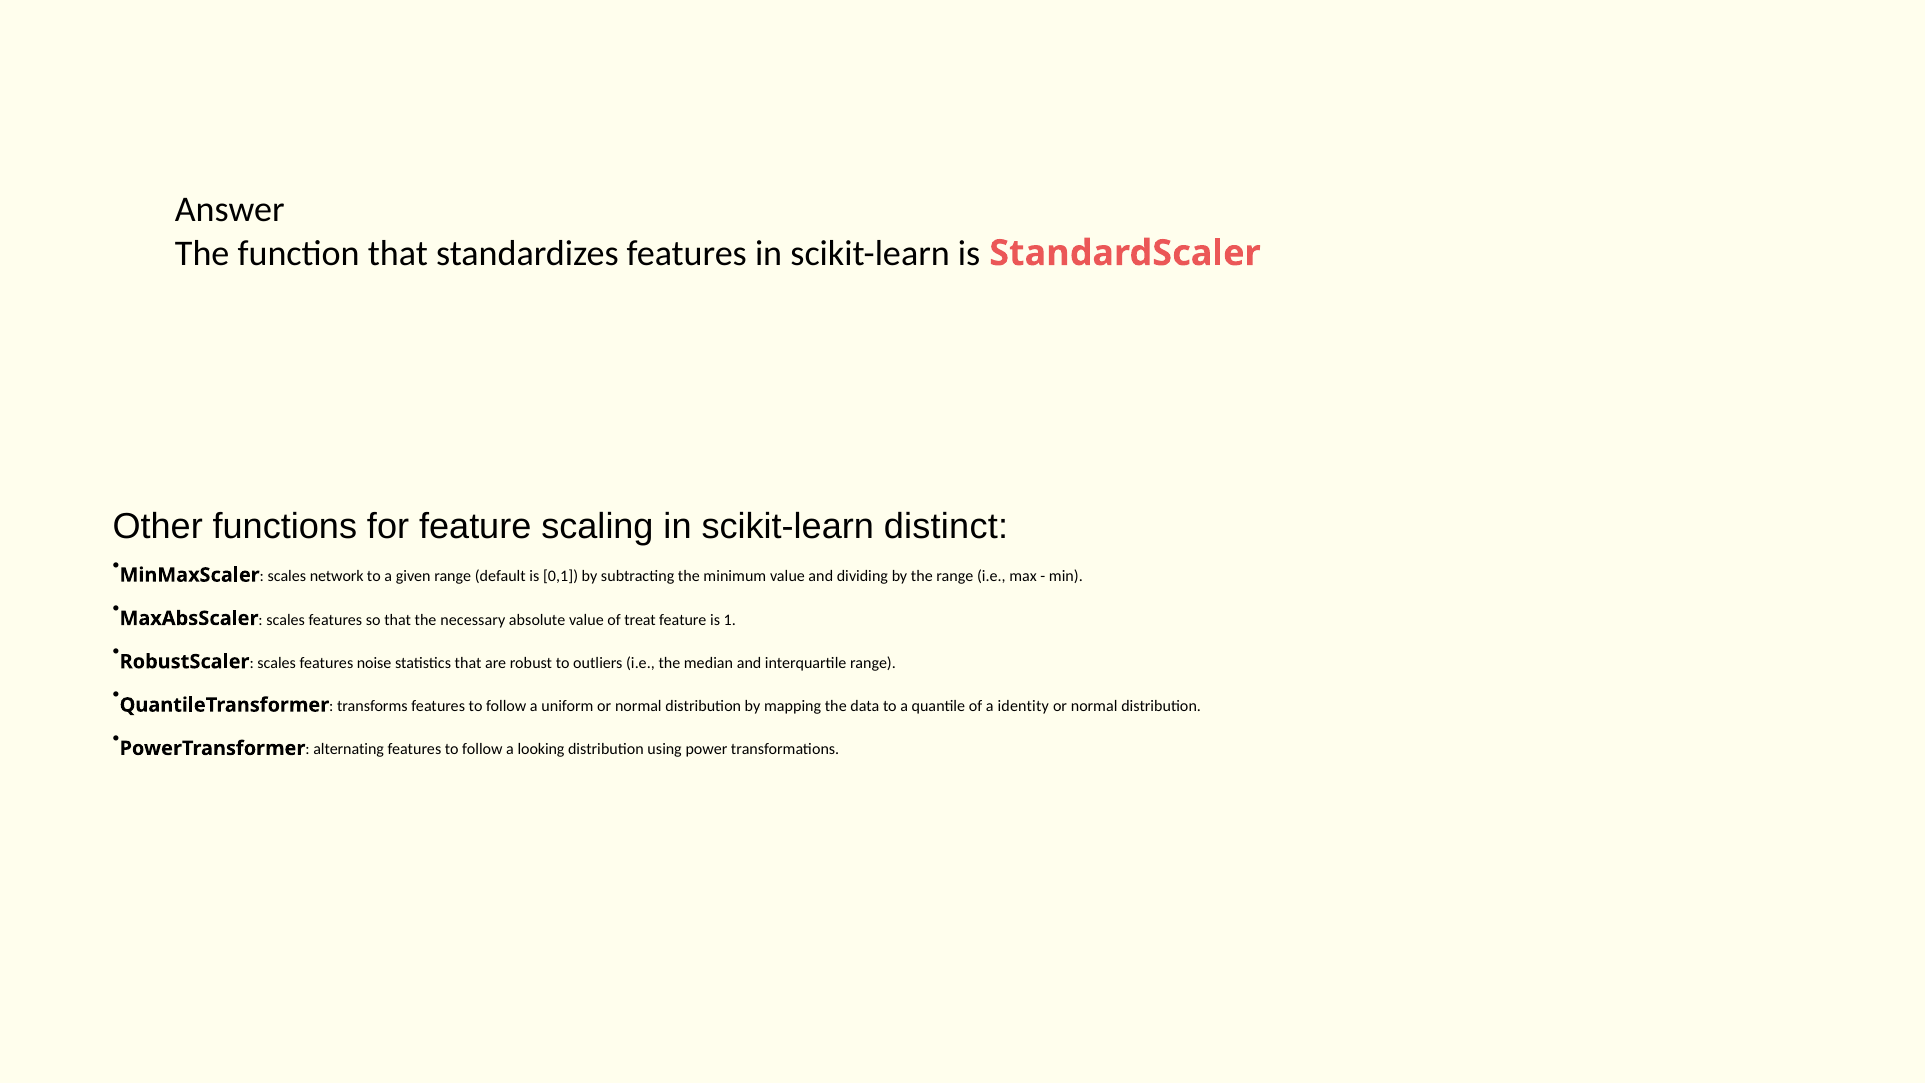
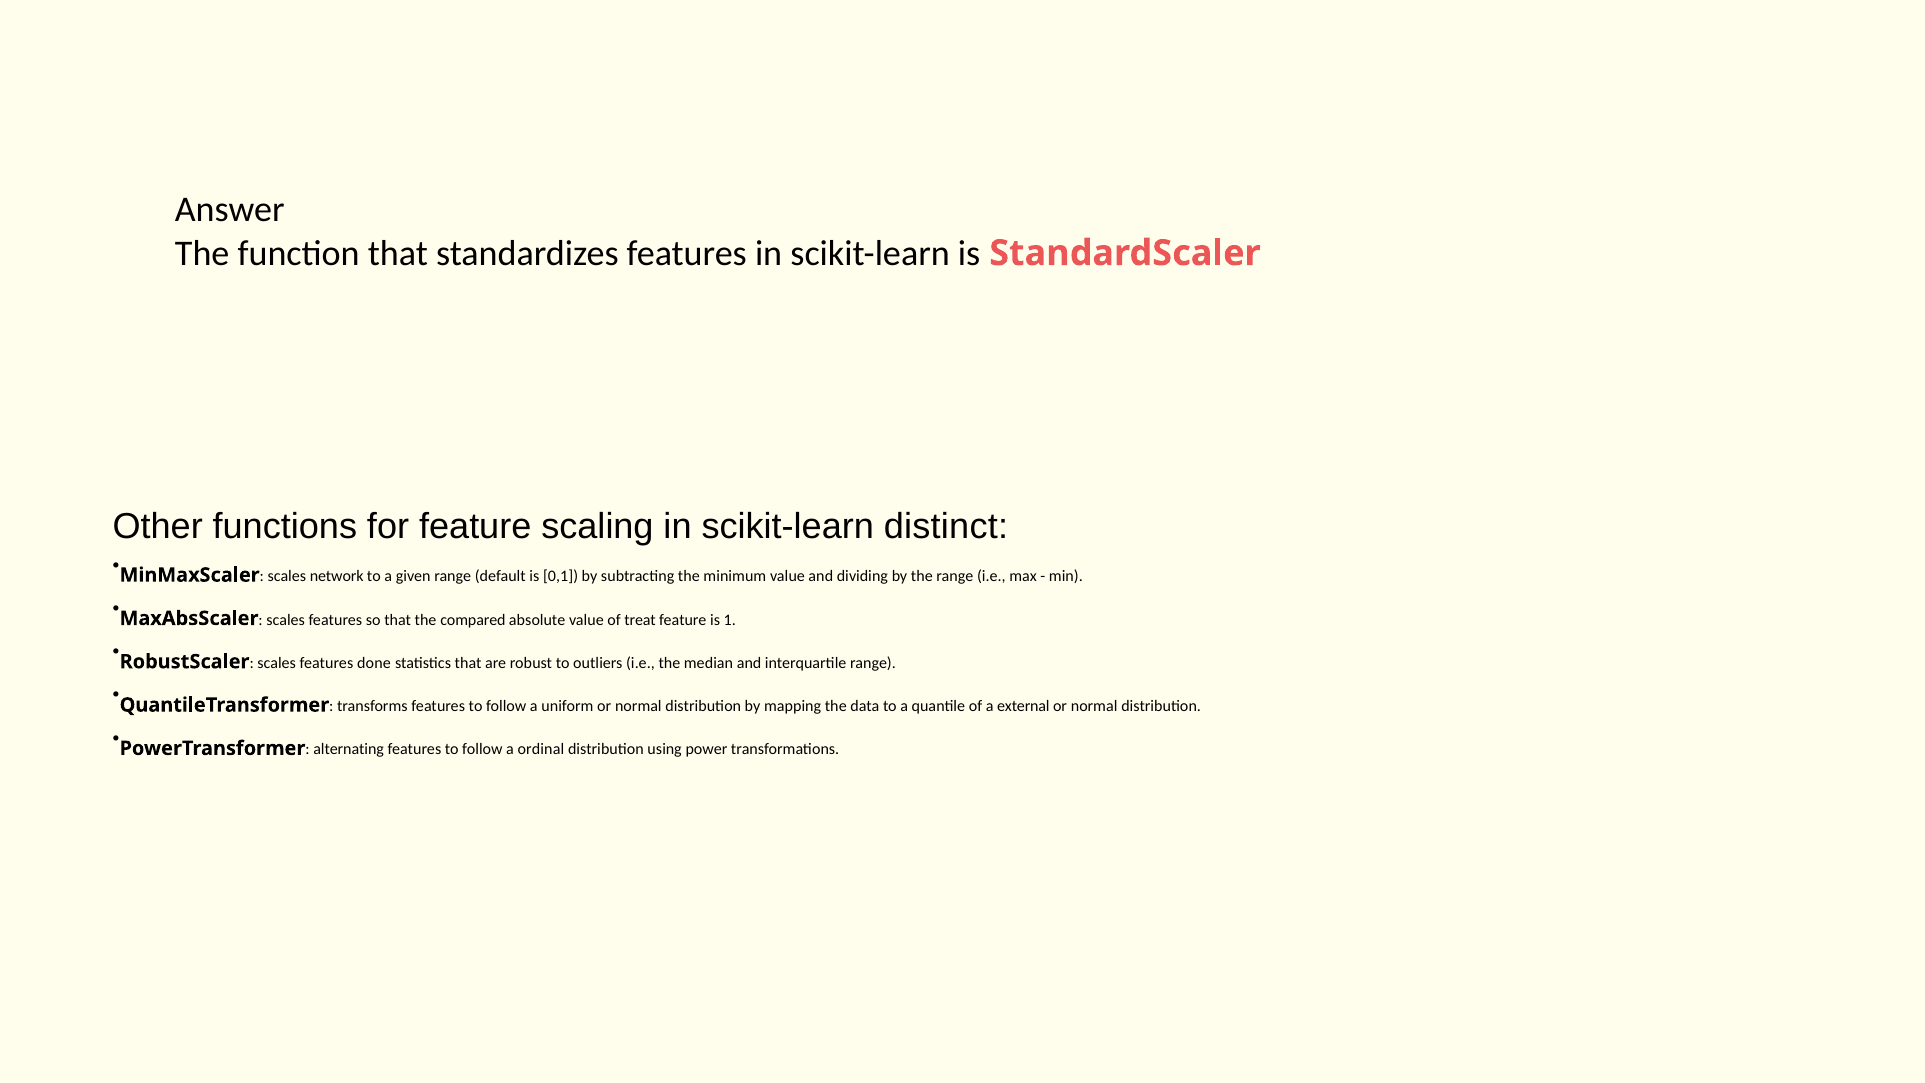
necessary: necessary -> compared (473, 620)
noise: noise -> done (374, 663)
identity: identity -> external (1023, 706)
looking: looking -> ordinal (541, 750)
